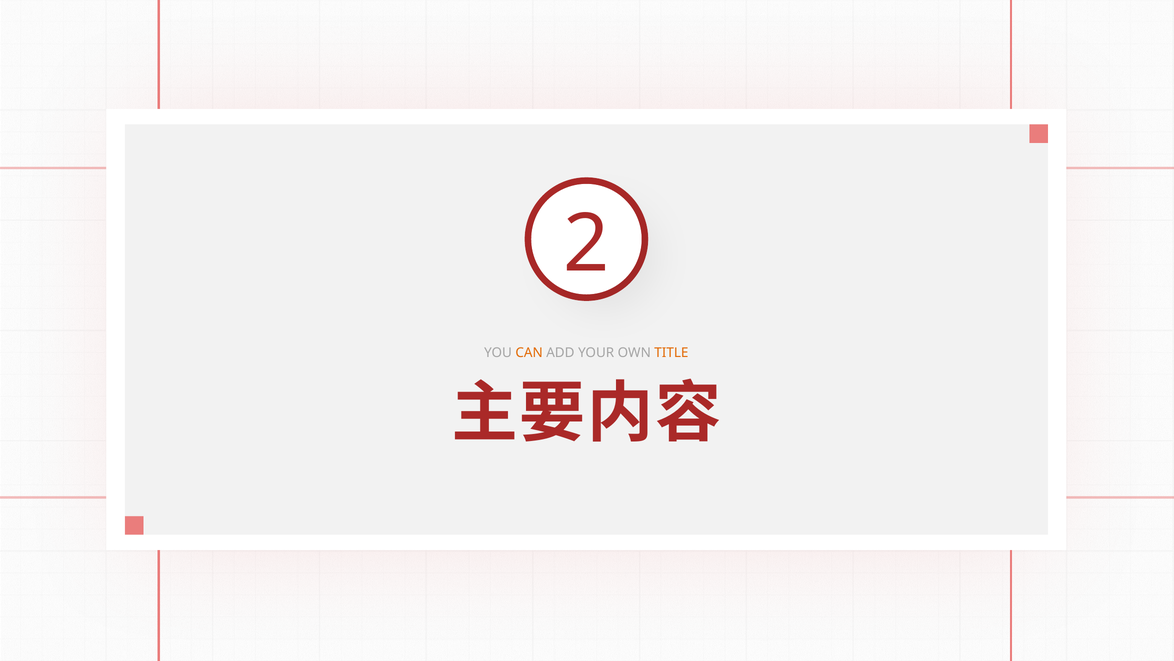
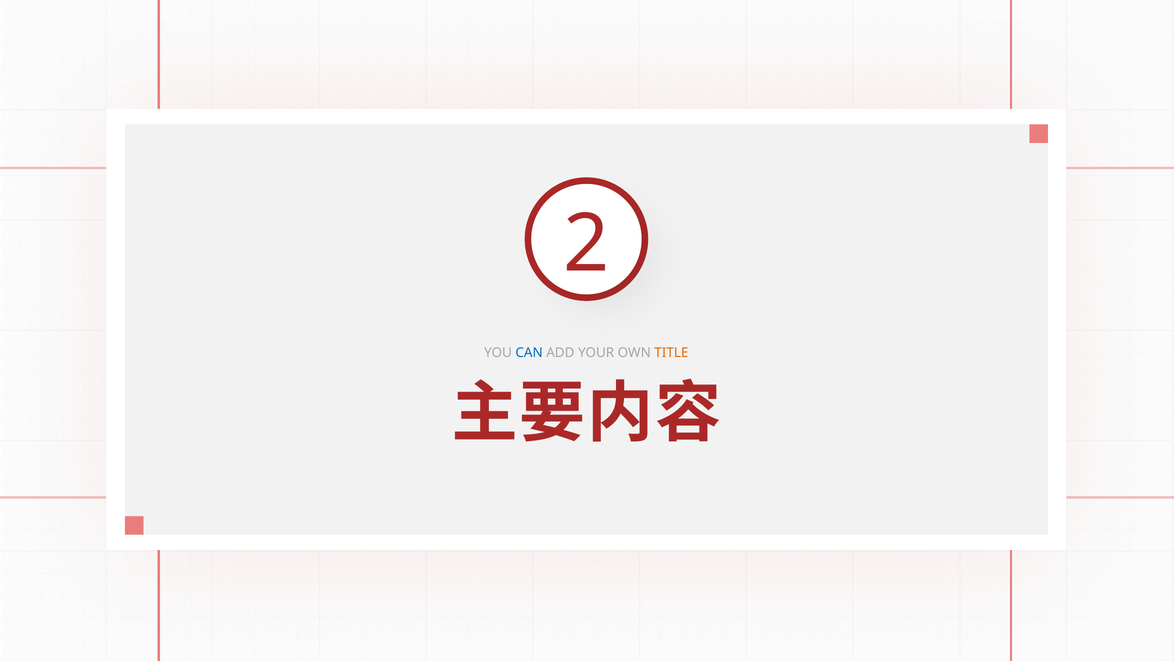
CAN colour: orange -> blue (529, 352)
